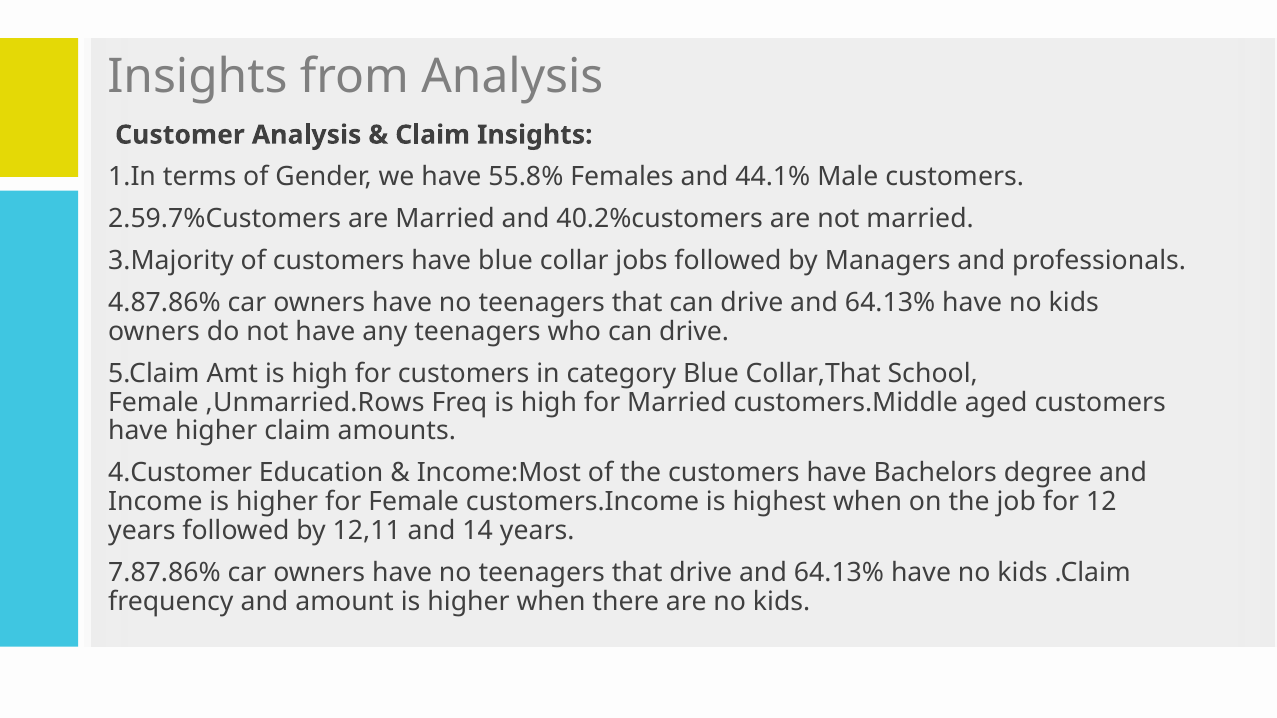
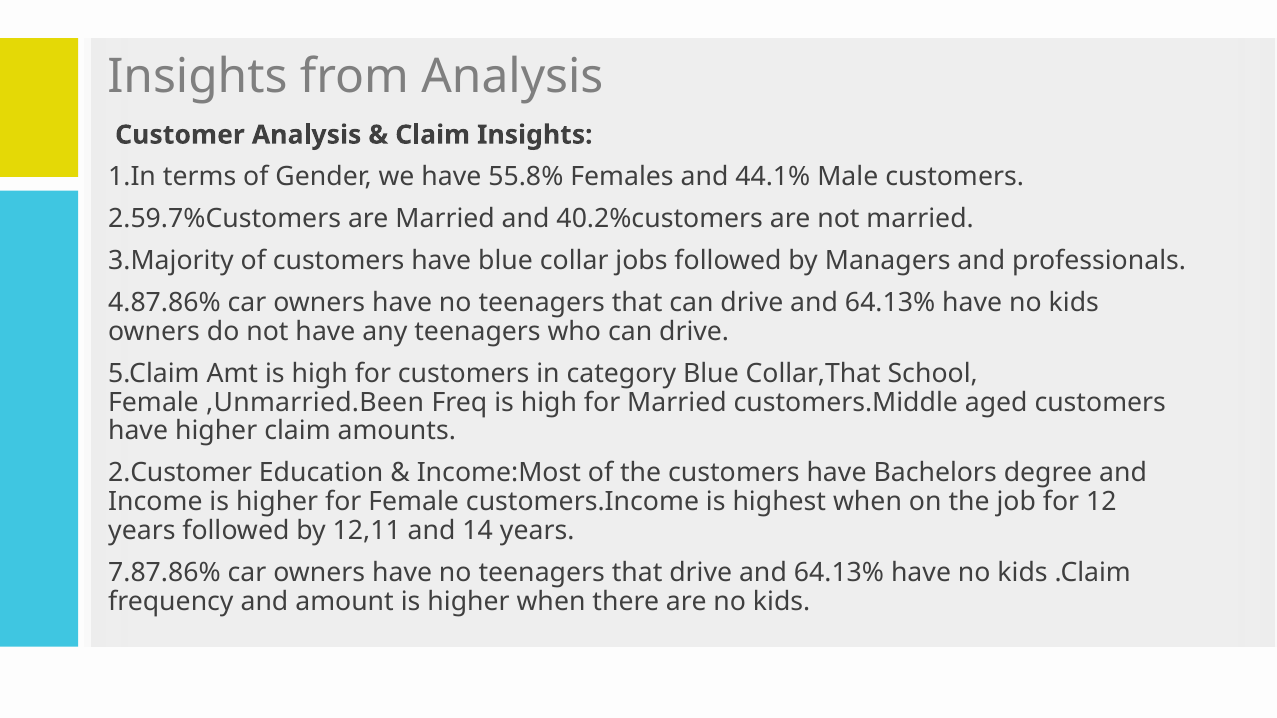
,Unmarried.Rows: ,Unmarried.Rows -> ,Unmarried.Been (315, 403)
4.Customer: 4.Customer -> 2.Customer (180, 473)
